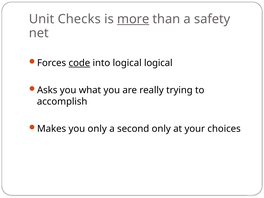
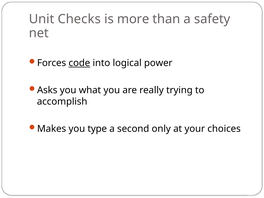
more underline: present -> none (133, 19)
logical logical: logical -> power (158, 63)
you only: only -> type (97, 129)
